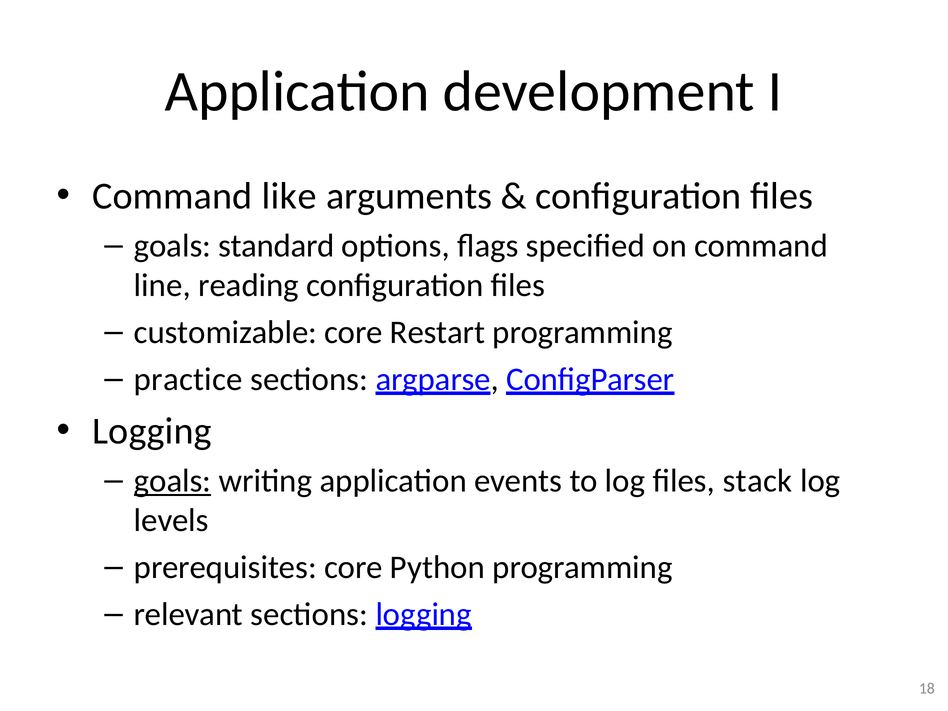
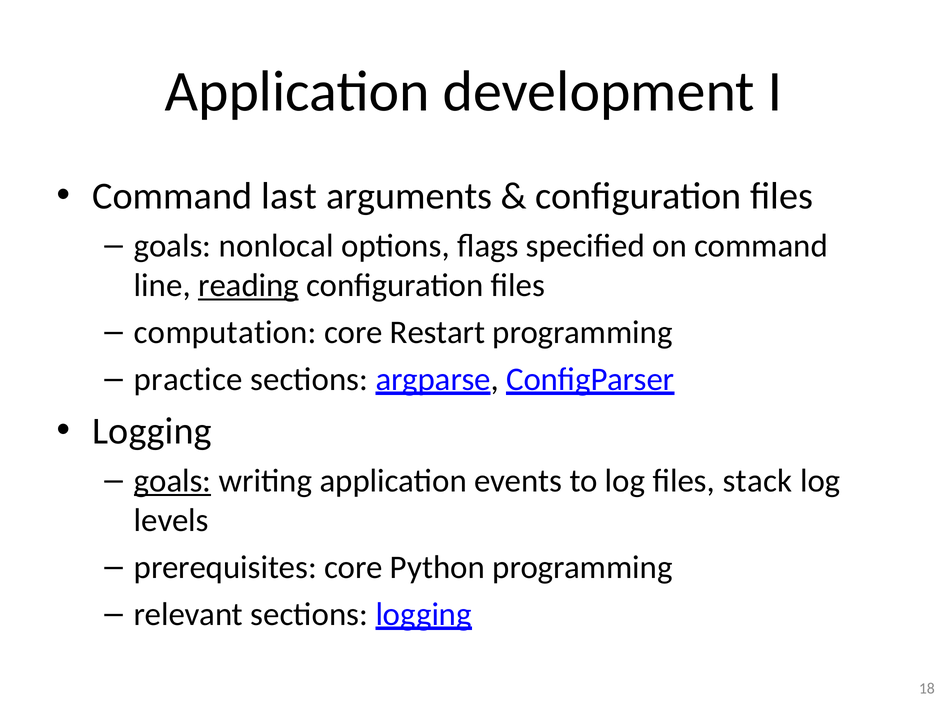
like: like -> last (289, 196)
standard: standard -> nonlocal (276, 246)
reading underline: none -> present (248, 285)
customizable: customizable -> computation (225, 332)
